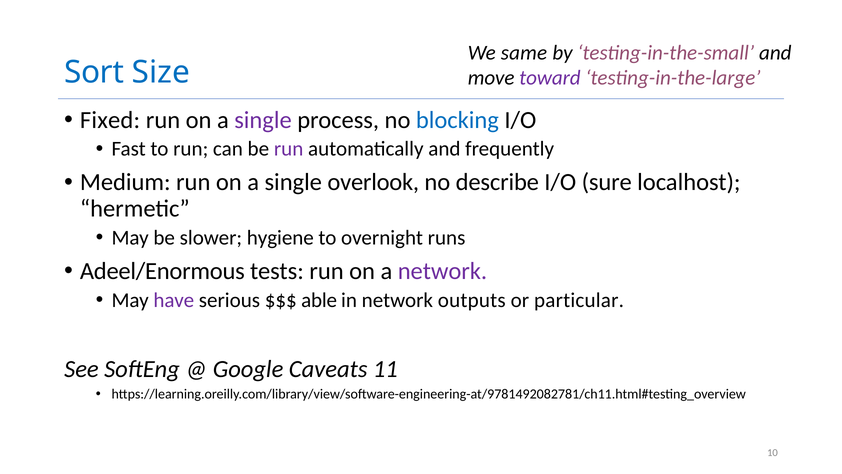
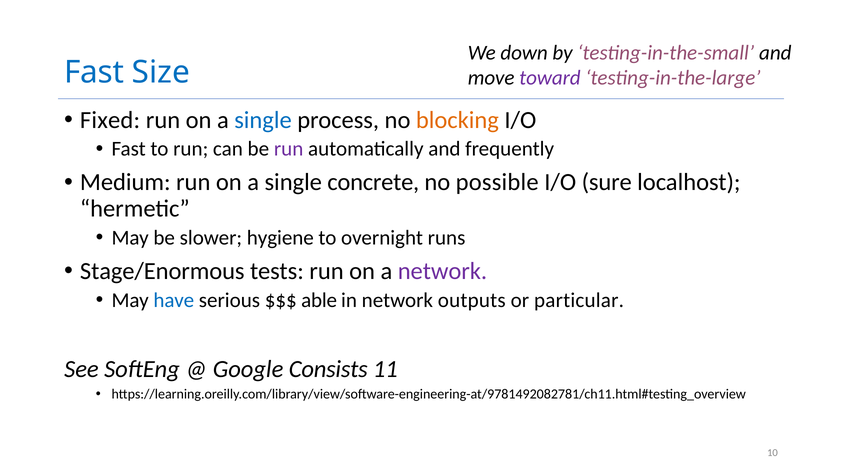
same: same -> down (524, 53)
Sort: Sort -> Fast (94, 72)
single colour: purple -> blue (263, 120)
blocking colour: blue -> orange (457, 120)
overlook: overlook -> concrete (373, 182)
describe: describe -> possible (497, 182)
Adeel/Enormous: Adeel/Enormous -> Stage/Enormous (162, 271)
have colour: purple -> blue (174, 300)
Caveats: Caveats -> Consists (328, 369)
